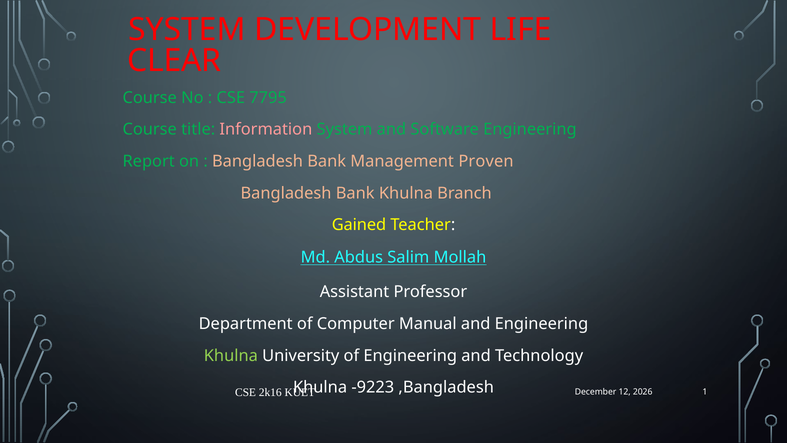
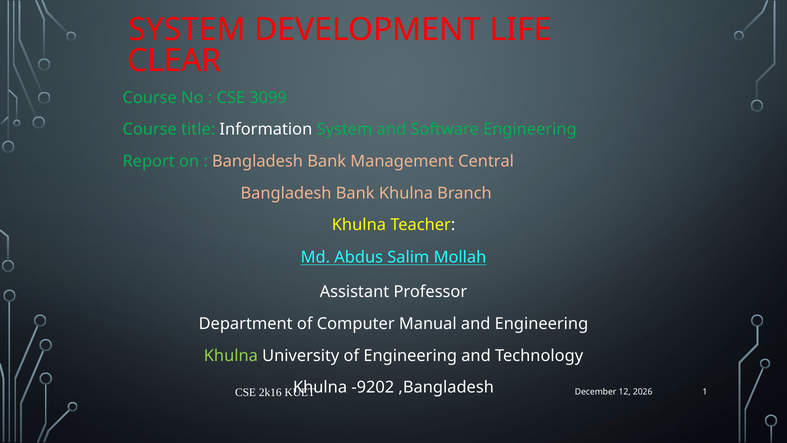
7795: 7795 -> 3099 (268, 98)
Information colour: pink -> white (266, 129)
Proven: Proven -> Central (486, 161)
Gained: Gained -> Khulna (359, 225)
-9223: -9223 -> -9202 (373, 387)
